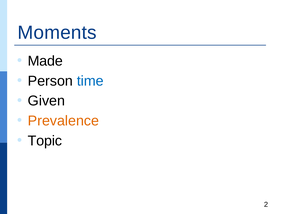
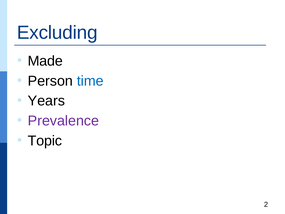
Moments: Moments -> Excluding (57, 33)
Given: Given -> Years (46, 101)
Prevalence colour: orange -> purple (63, 121)
